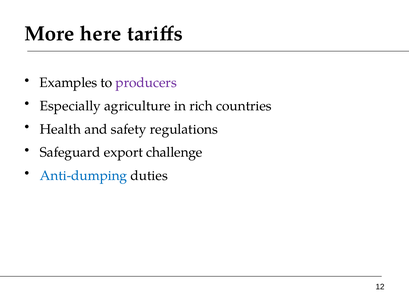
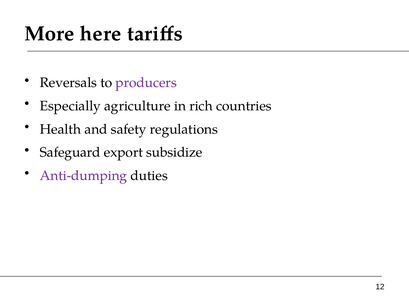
Examples: Examples -> Reversals (68, 83)
challenge: challenge -> subsidize (174, 152)
Anti-dumping colour: blue -> purple (84, 176)
